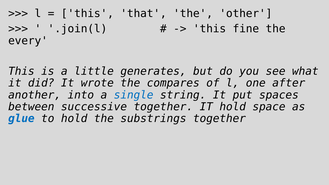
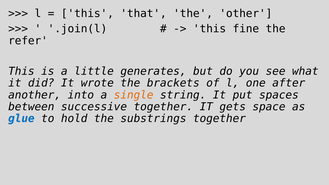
every: every -> refer (28, 41)
compares: compares -> brackets (173, 83)
single colour: blue -> orange (134, 95)
IT hold: hold -> gets (233, 107)
